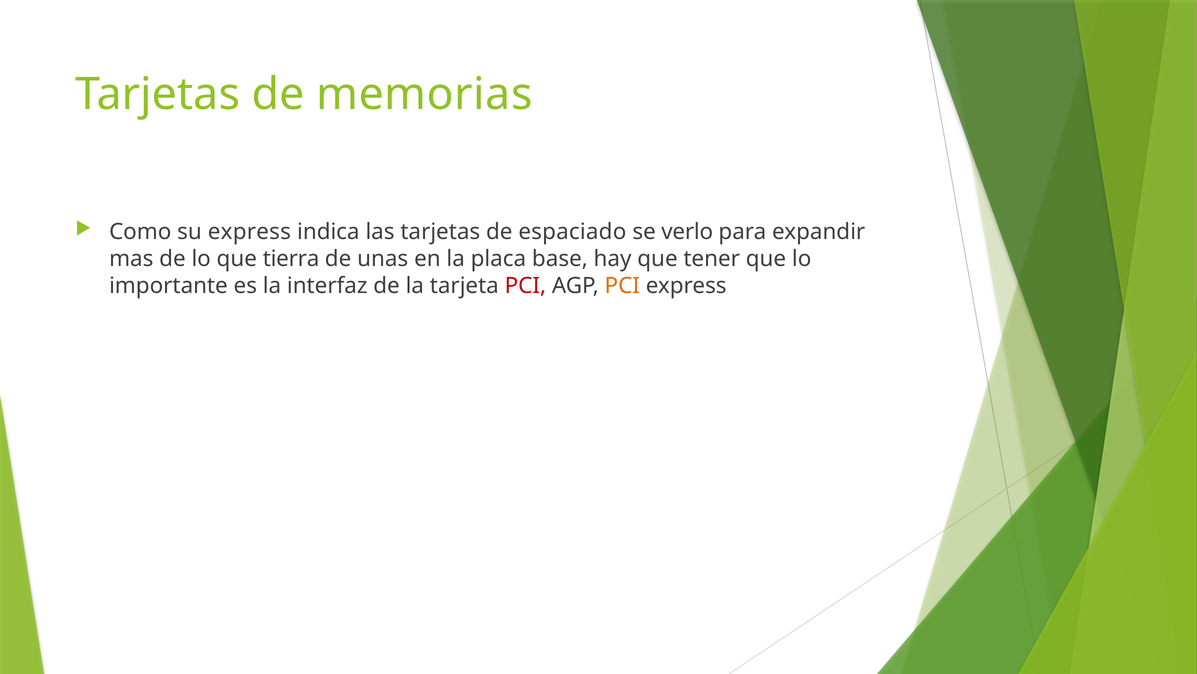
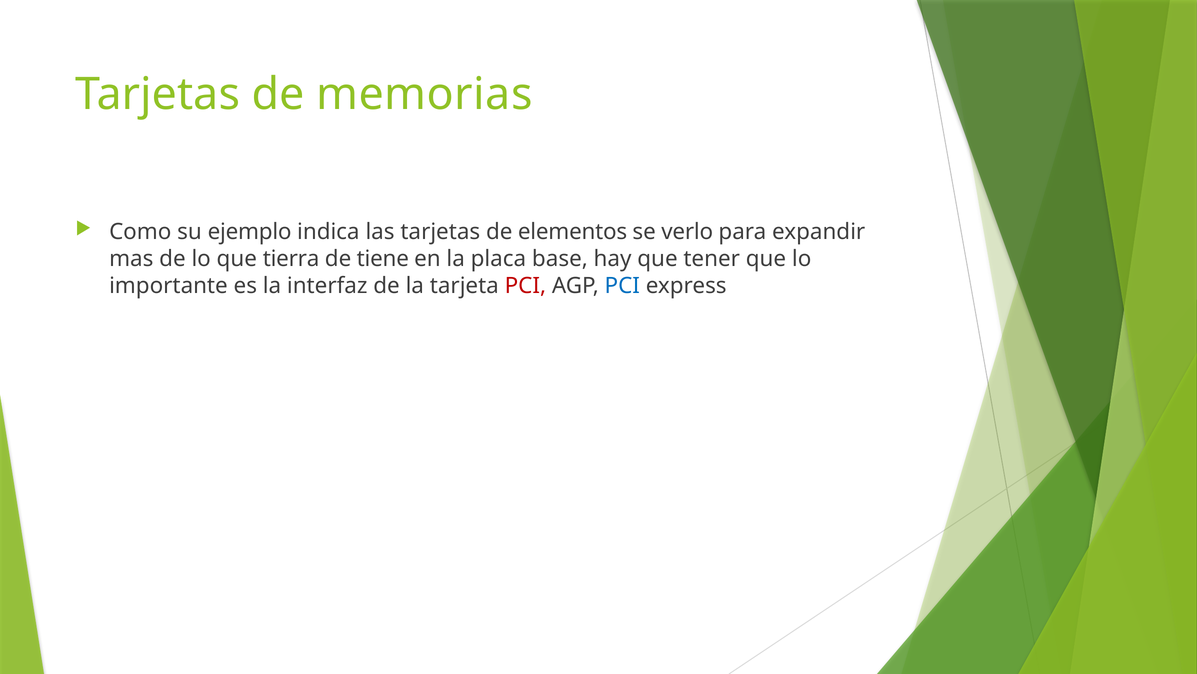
su express: express -> ejemplo (250, 232)
espaciado: espaciado -> elementos (573, 232)
unas: unas -> tiene (383, 259)
PCI colour: orange -> blue (622, 286)
